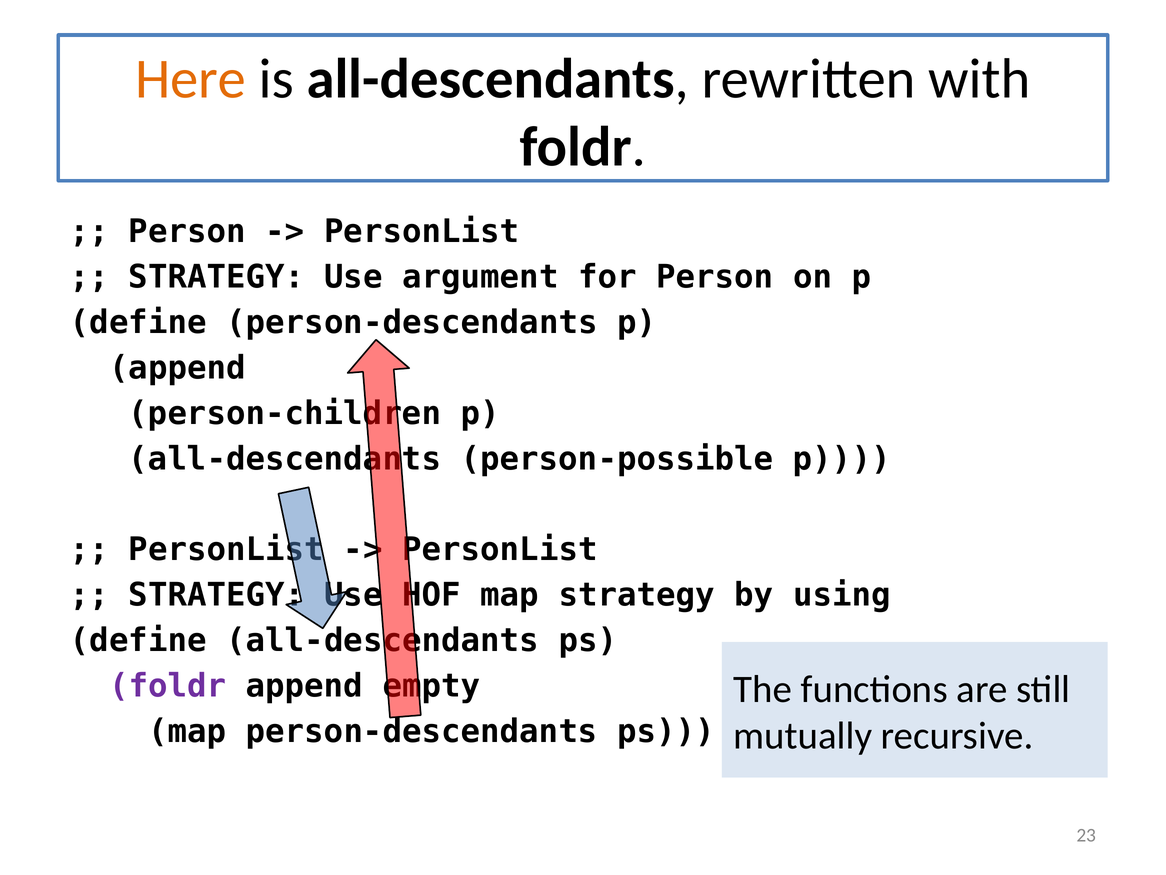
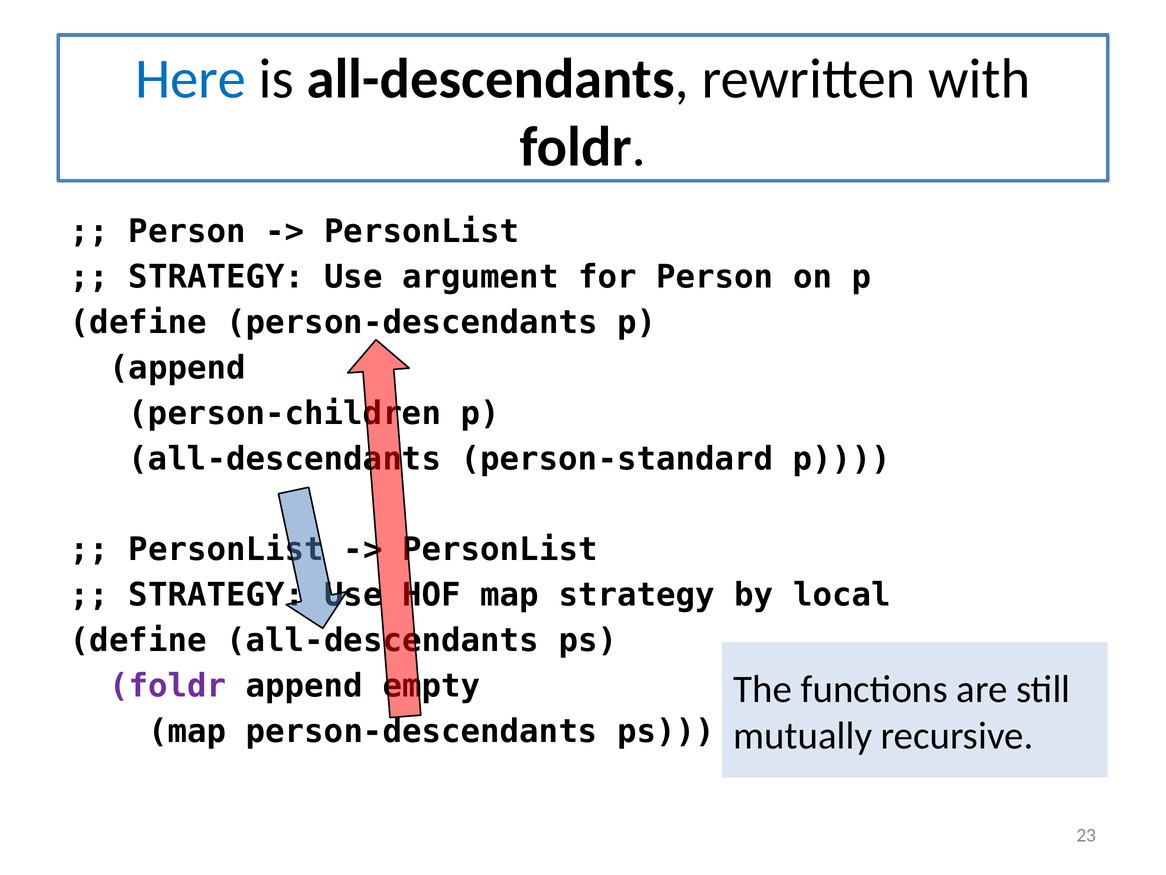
Here colour: orange -> blue (191, 79)
person-possible: person-possible -> person-standard (617, 459)
using: using -> local (842, 595)
